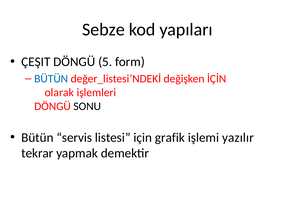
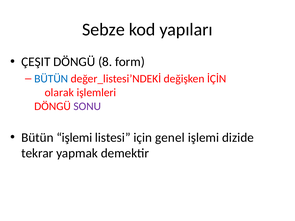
5: 5 -> 8 (105, 62)
SONU colour: black -> purple (87, 106)
Bütün servis: servis -> işlemi (74, 138)
grafik: grafik -> genel (170, 138)
yazılır: yazılır -> dizide (238, 138)
